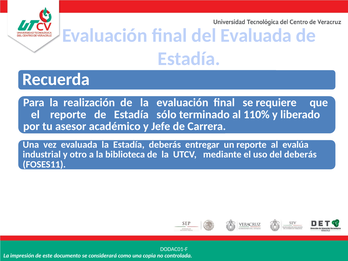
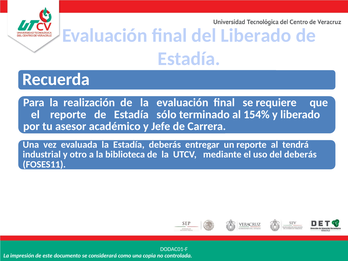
del Evaluada: Evaluada -> Liberado (256, 36)
110%: 110% -> 154% (257, 114)
evalúa: evalúa -> tendrá (296, 145)
